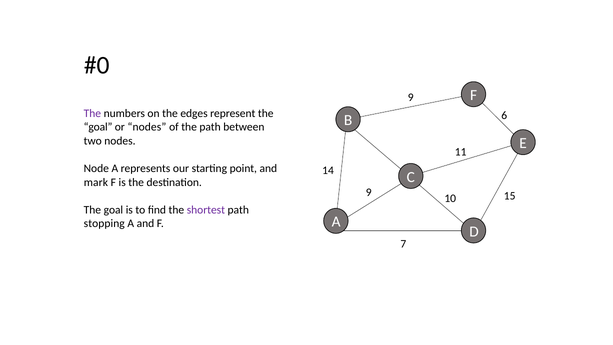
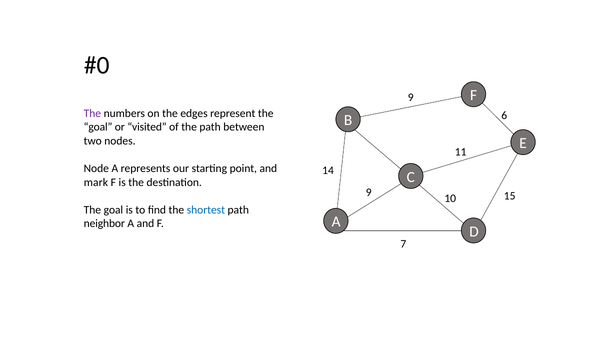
or nodes: nodes -> visited (147, 127)
shortest colour: purple -> blue (206, 210)
stopping: stopping -> neighbor (104, 224)
